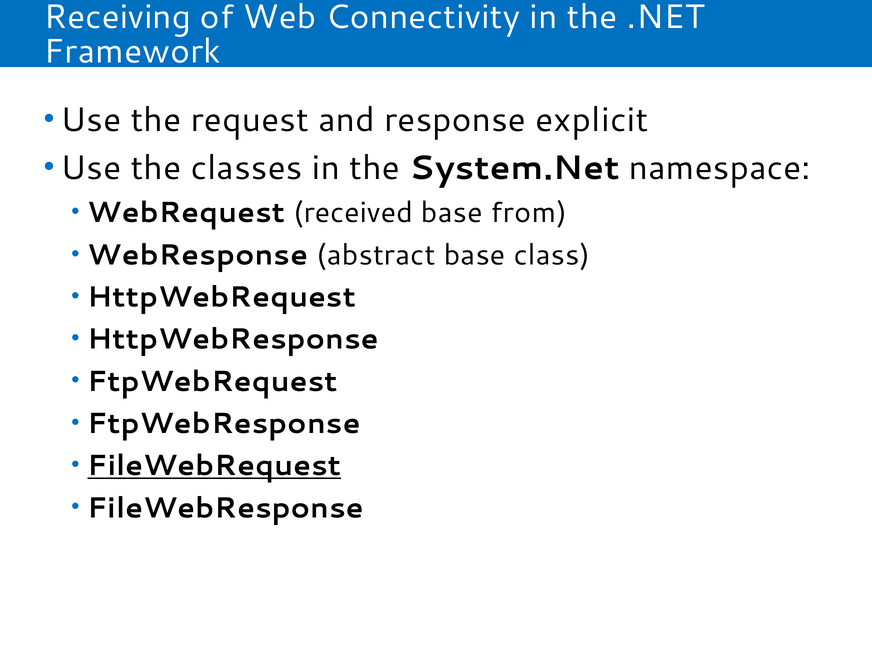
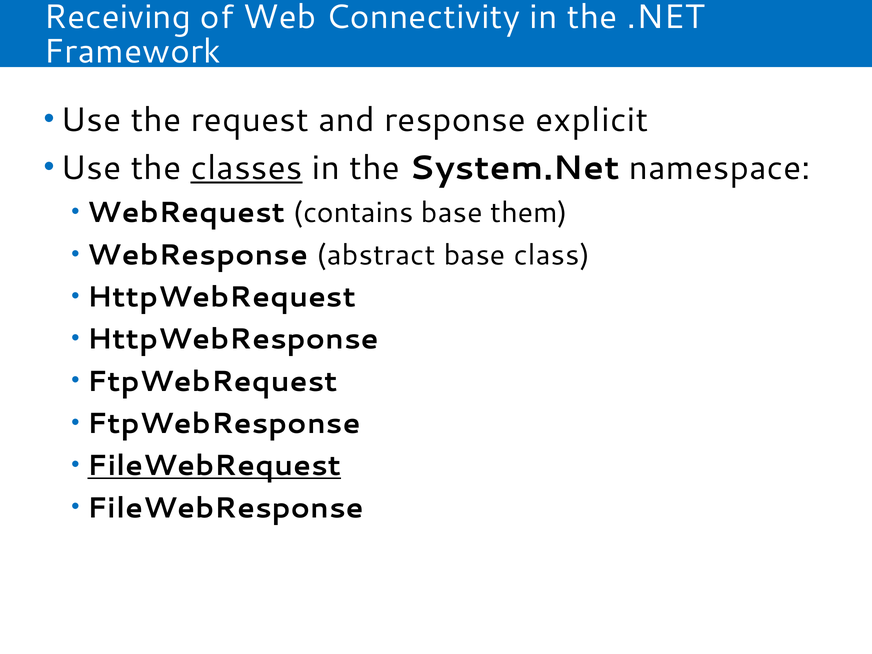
classes underline: none -> present (247, 168)
received: received -> contains (353, 213)
from: from -> them (529, 213)
